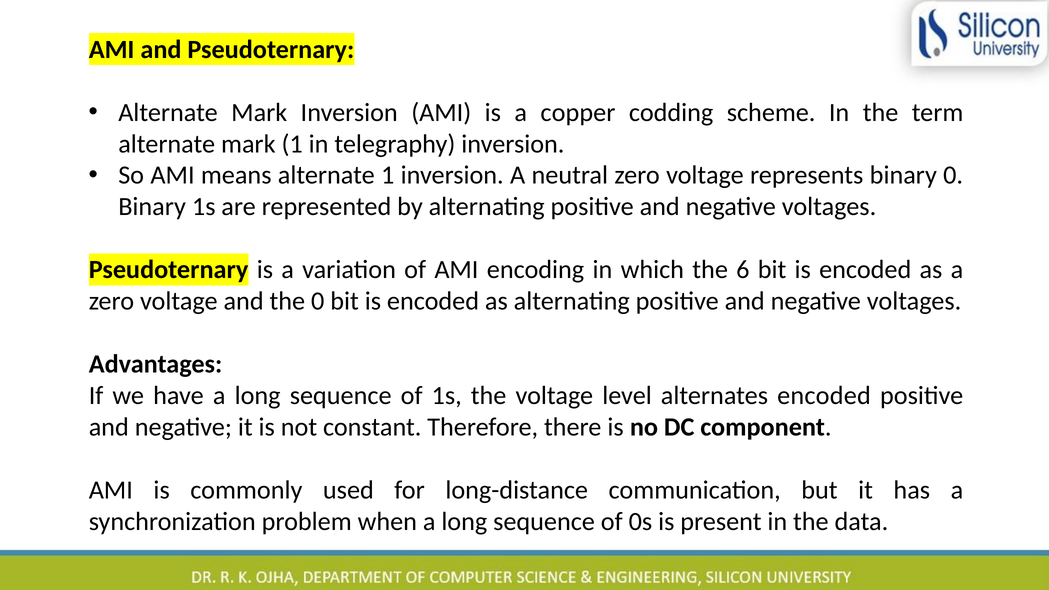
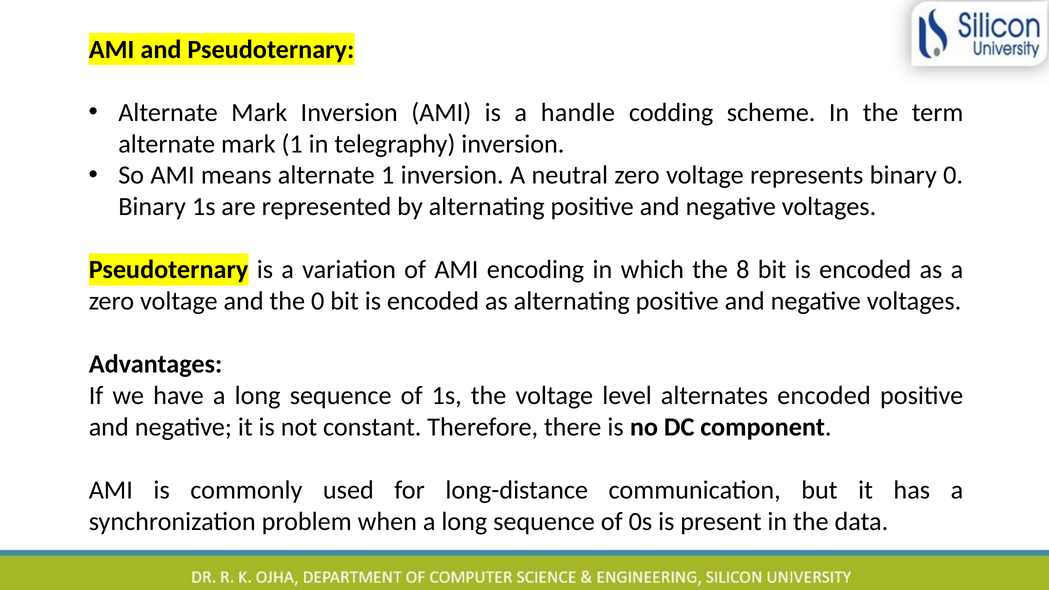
copper: copper -> handle (578, 112)
6: 6 -> 8 (743, 270)
